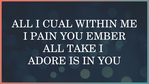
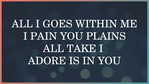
CUAL: CUAL -> GOES (58, 24)
EMBER: EMBER -> PLAINS (106, 36)
